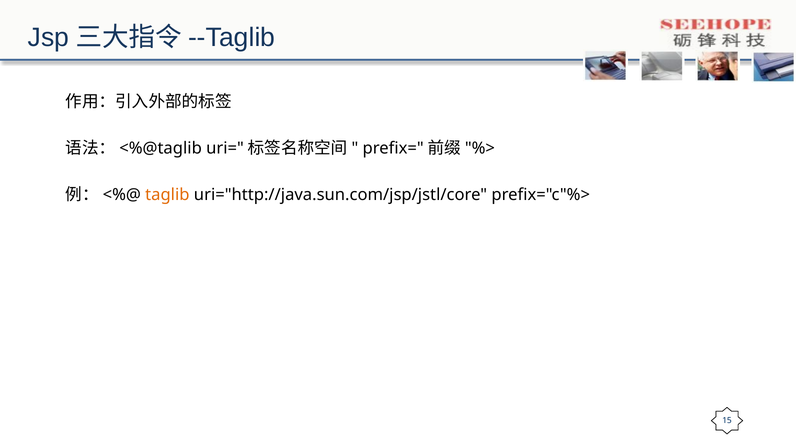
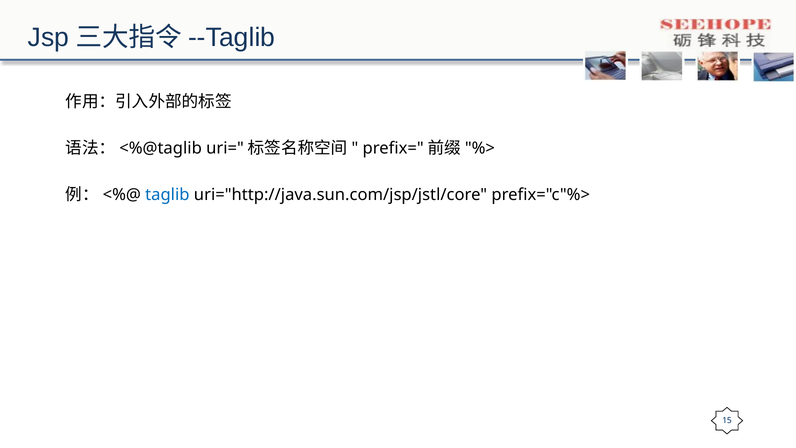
taglib colour: orange -> blue (167, 195)
